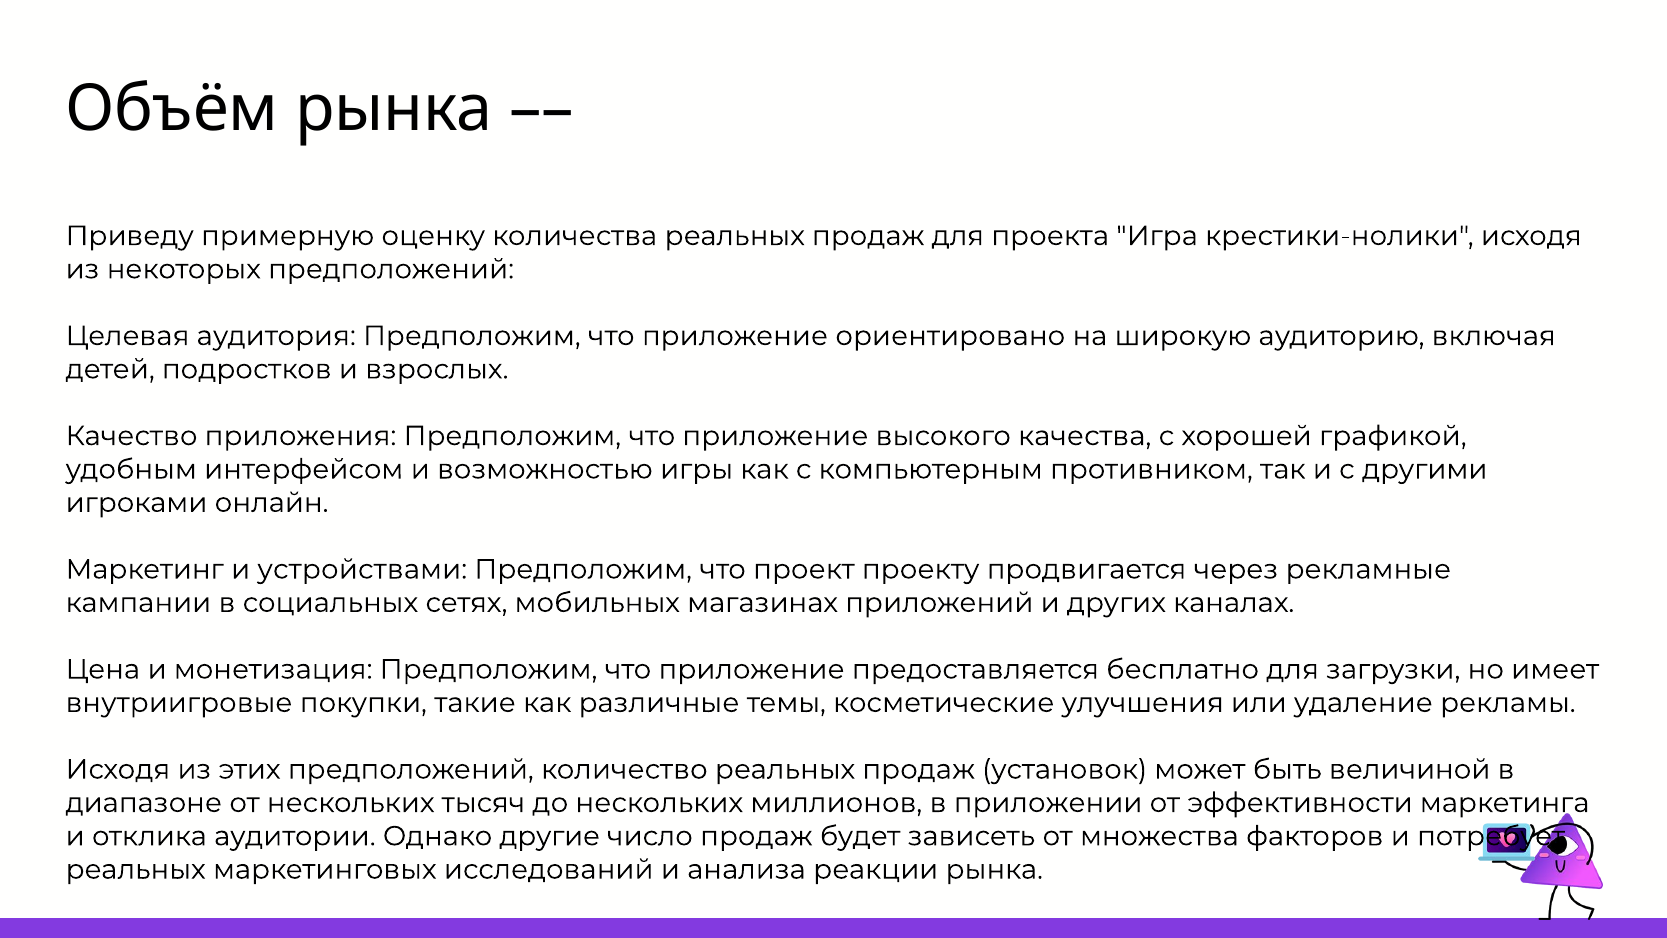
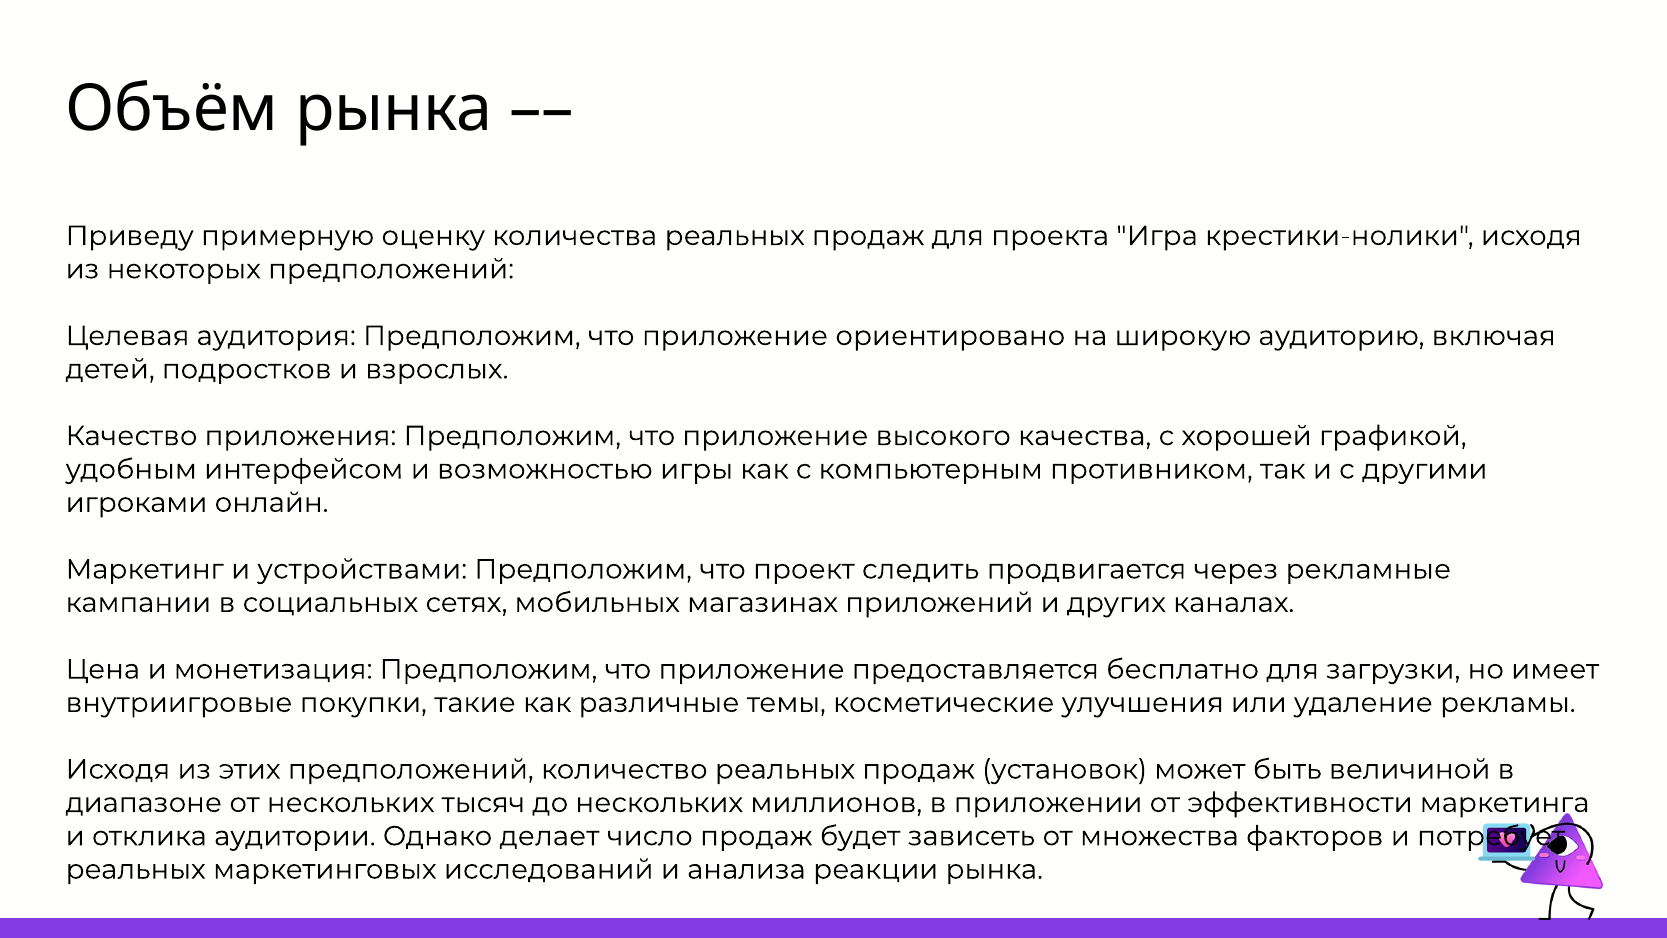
проекту: проекту -> следить (921, 569)
другие: другие -> делает (550, 836)
